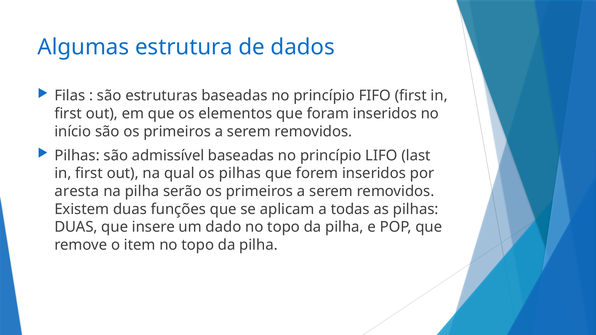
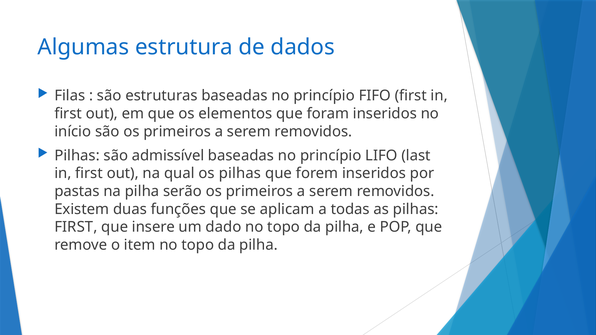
aresta: aresta -> pastas (77, 191)
DUAS: DUAS -> FIRST (76, 227)
